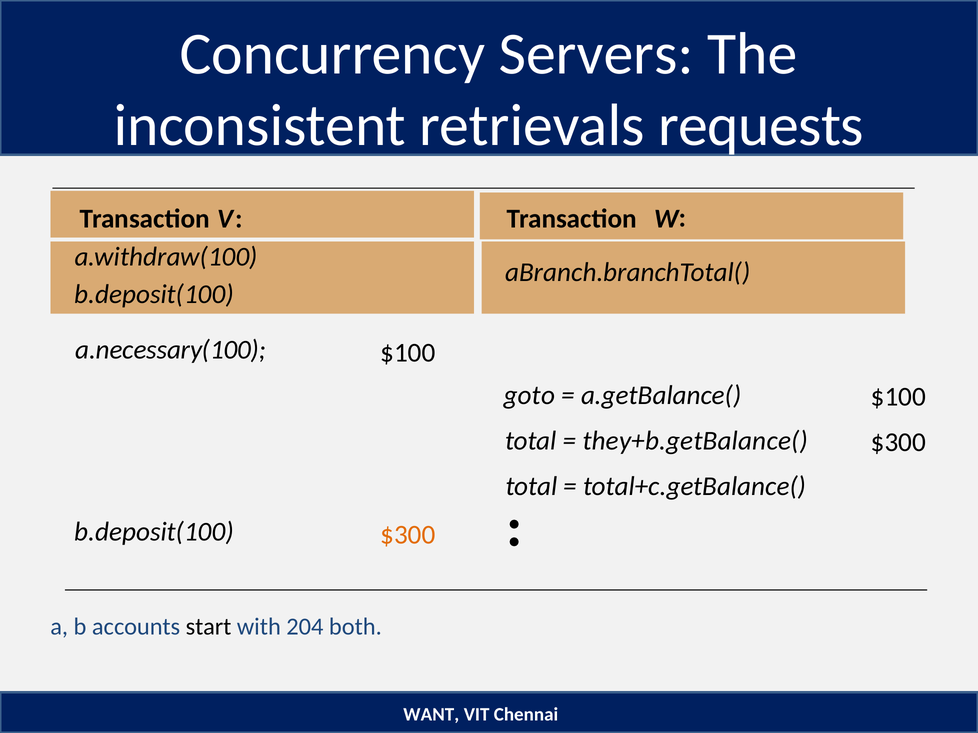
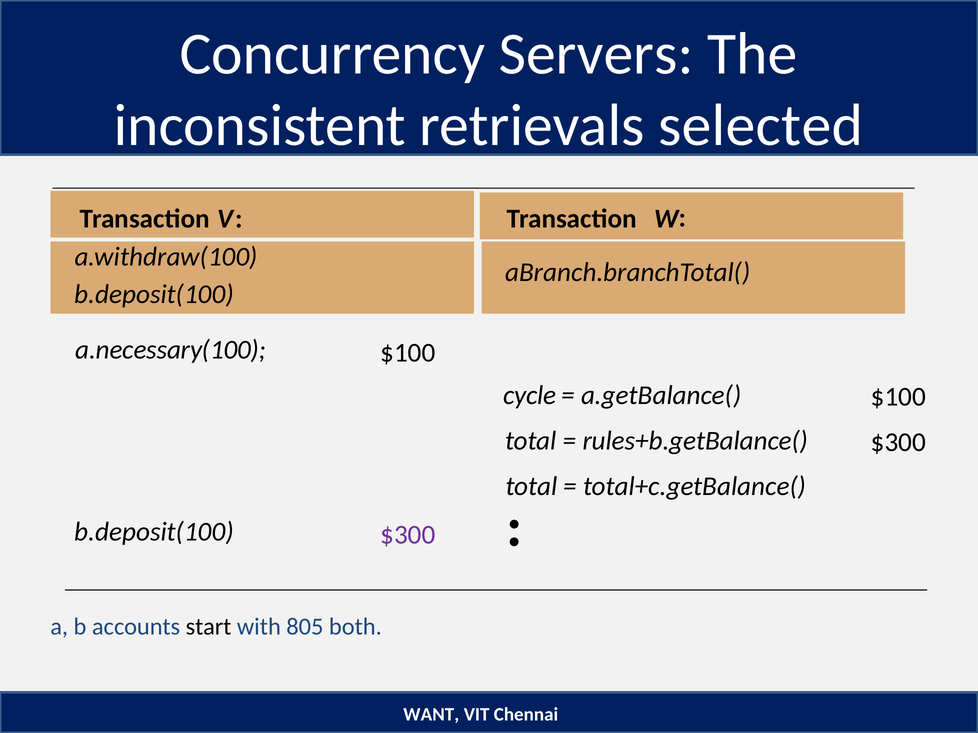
requests: requests -> selected (761, 126)
goto: goto -> cycle (530, 395)
they+b.getBalance(: they+b.getBalance( -> rules+b.getBalance( (695, 441)
$300 colour: orange -> purple (408, 535)
204: 204 -> 805 (305, 627)
